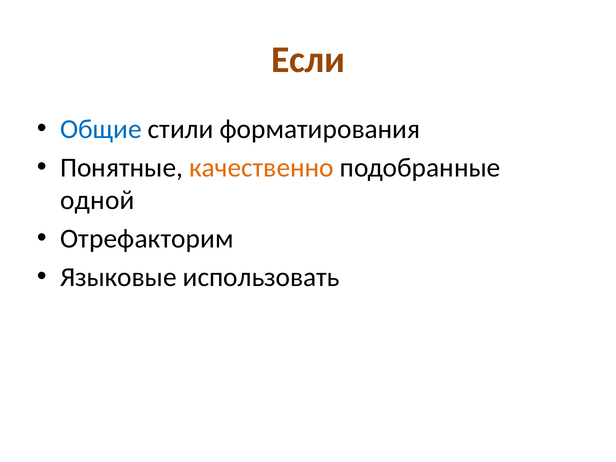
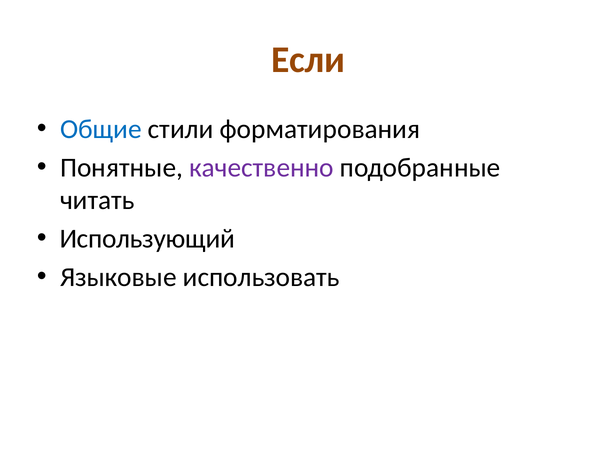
качественно colour: orange -> purple (261, 168)
одной: одной -> читать (97, 200)
Отрефакторим: Отрефакторим -> Использующий (147, 239)
